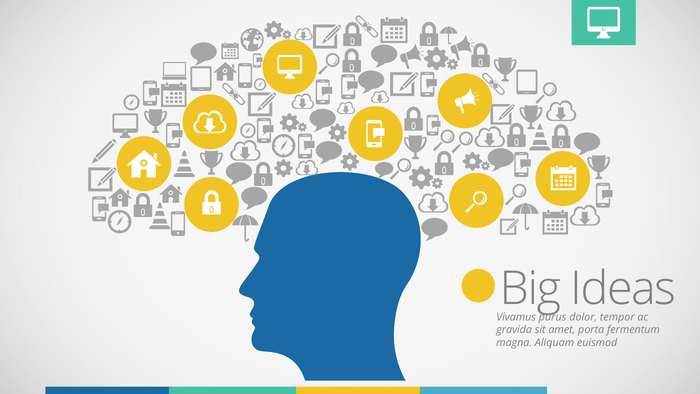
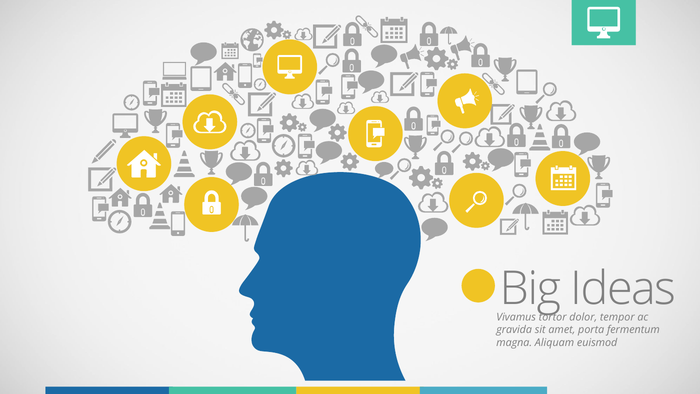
purus: purus -> tortor (553, 317)
